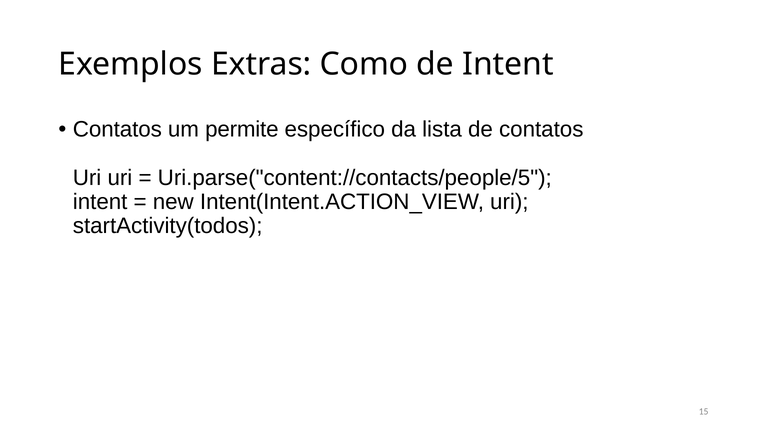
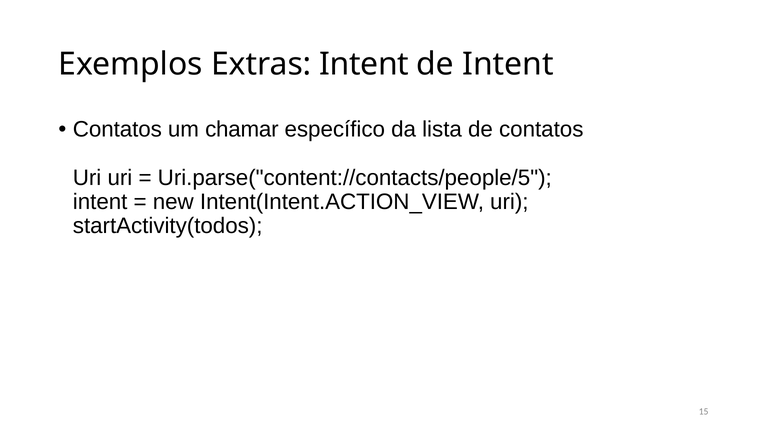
Extras Como: Como -> Intent (364, 64)
permite: permite -> chamar (242, 130)
